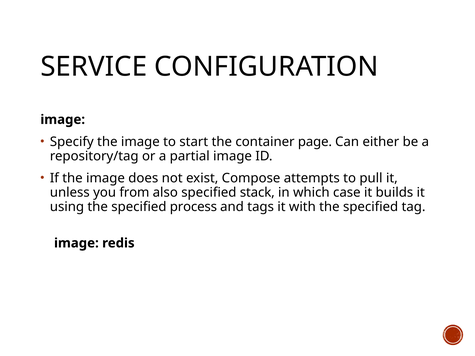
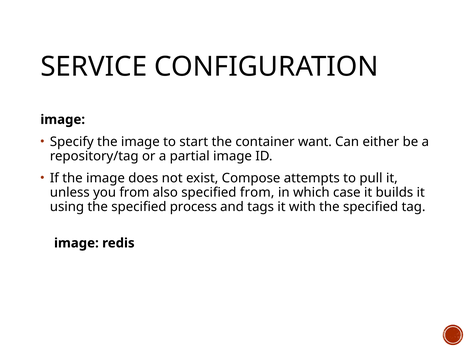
page: page -> want (315, 142)
specified stack: stack -> from (257, 193)
